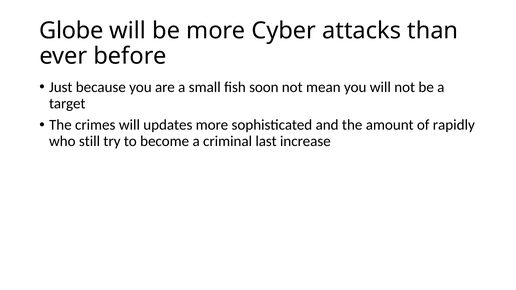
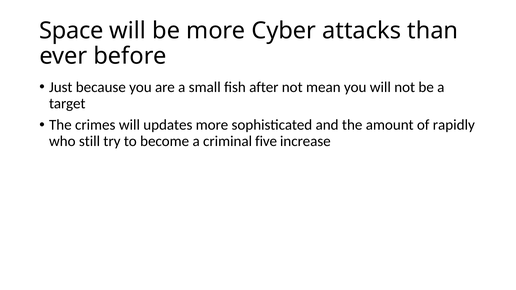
Globe: Globe -> Space (71, 31)
soon: soon -> after (264, 87)
last: last -> five (266, 141)
